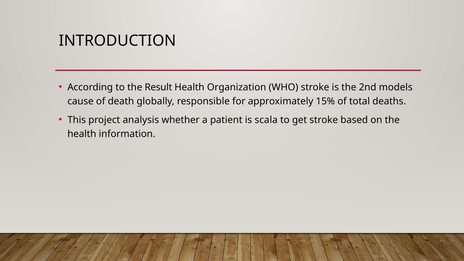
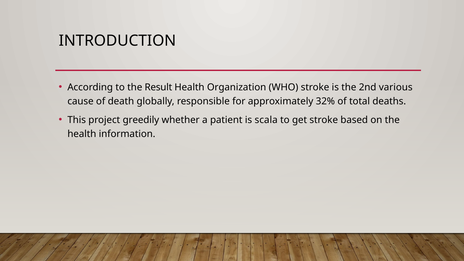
models: models -> various (396, 87)
15%: 15% -> 32% (325, 101)
analysis: analysis -> greedily (141, 120)
